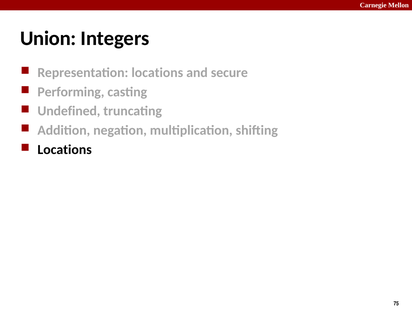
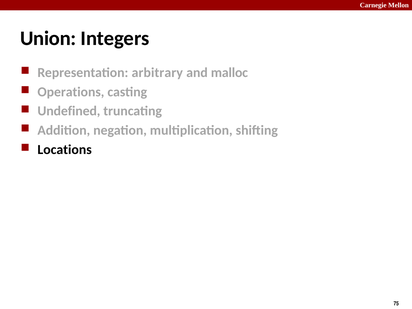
Representation locations: locations -> arbitrary (157, 73)
secure: secure -> malloc (229, 73)
Performing: Performing -> Operations (71, 92)
